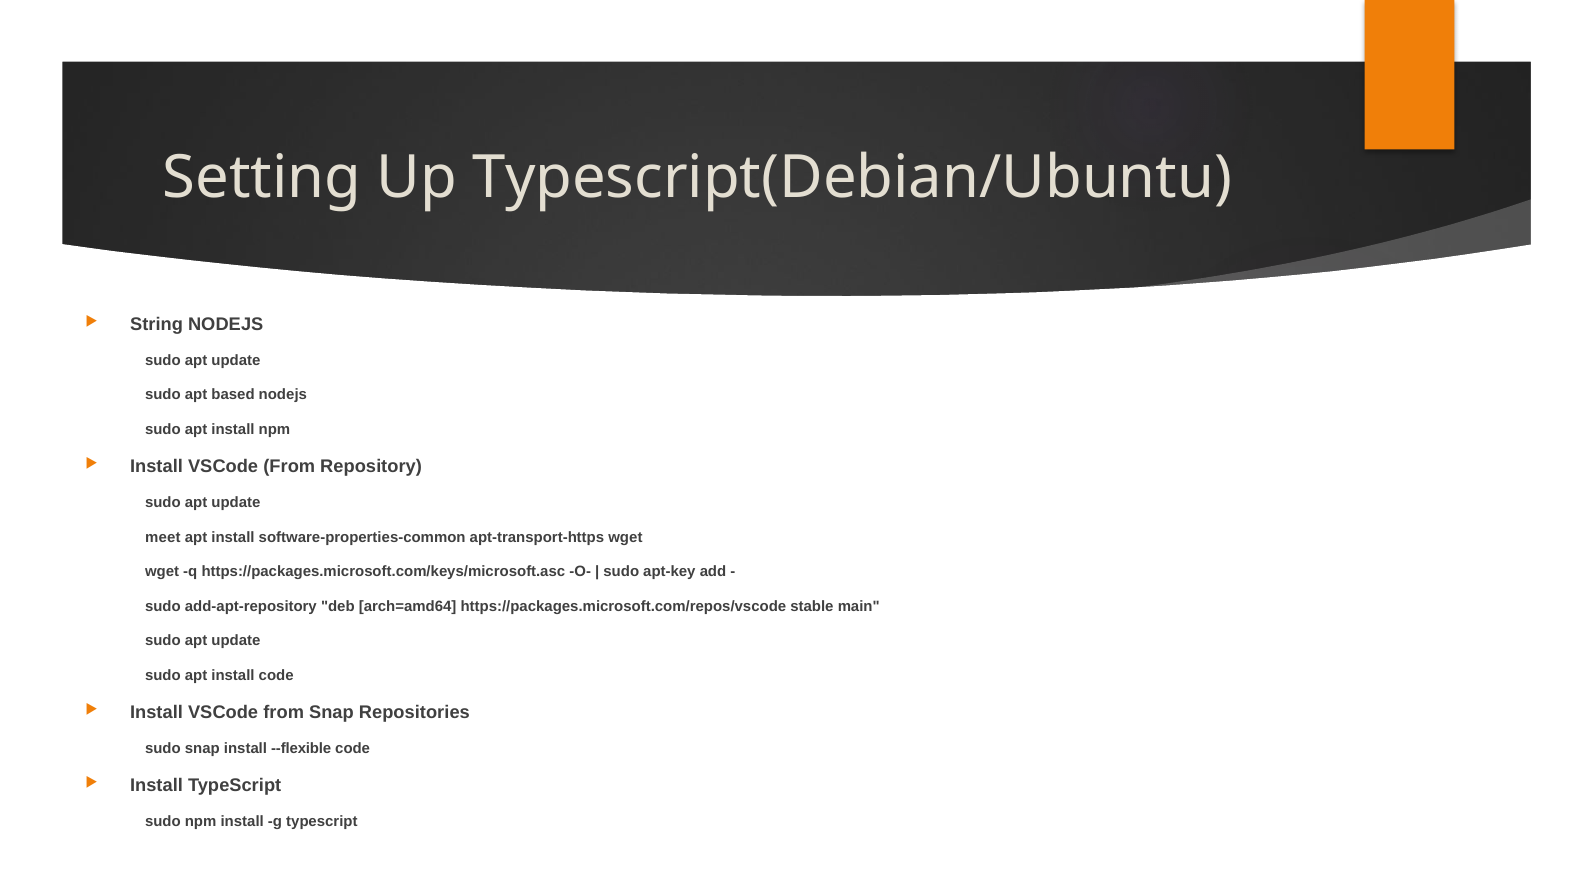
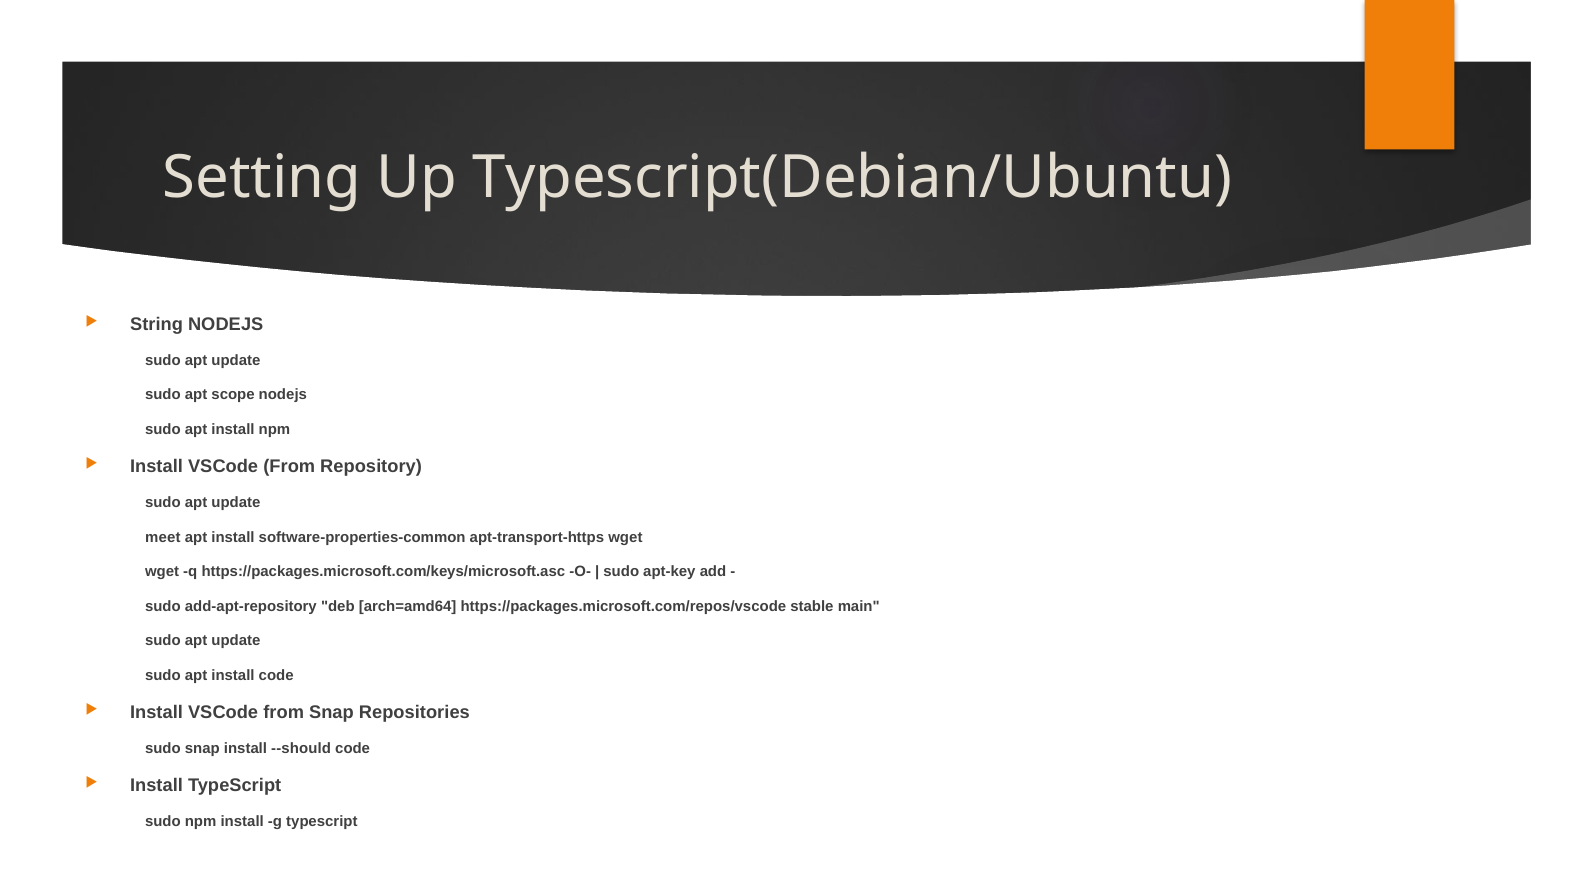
based: based -> scope (233, 395)
--flexible: --flexible -> --should (301, 749)
